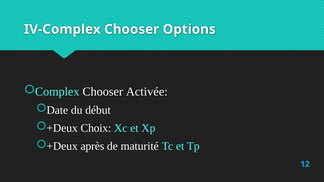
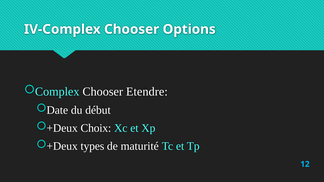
Activée: Activée -> Etendre (147, 92)
après: après -> types (92, 146)
